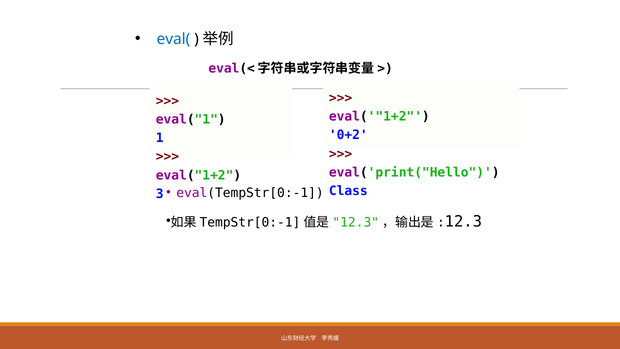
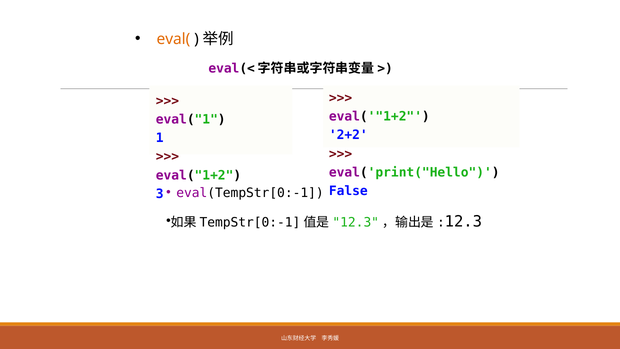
eval( colour: blue -> orange (173, 39)
0+2: 0+2 -> 2+2 (348, 135)
Class: Class -> False (348, 191)
